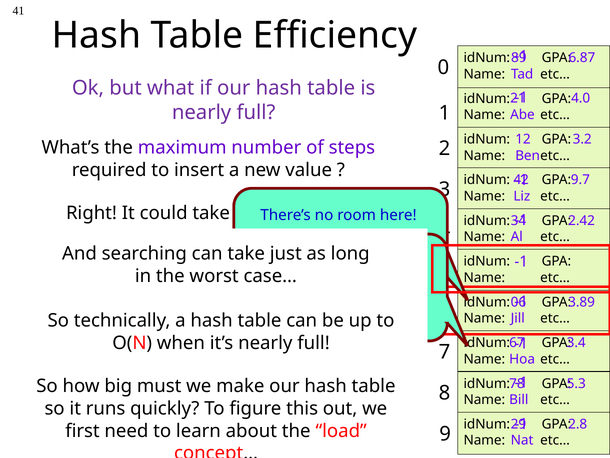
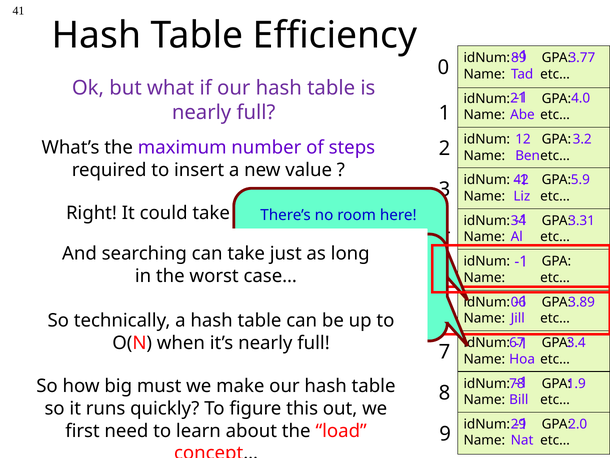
6.87: 6.87 -> 3.77 (582, 58)
9.7: 9.7 -> 5.9 (580, 180)
2.42: 2.42 -> 3.31 (582, 220)
5.3: 5.3 -> 1.9 (576, 383)
2.8: 2.8 -> 2.0 (578, 424)
